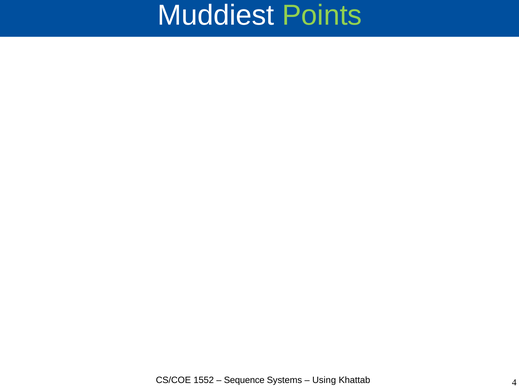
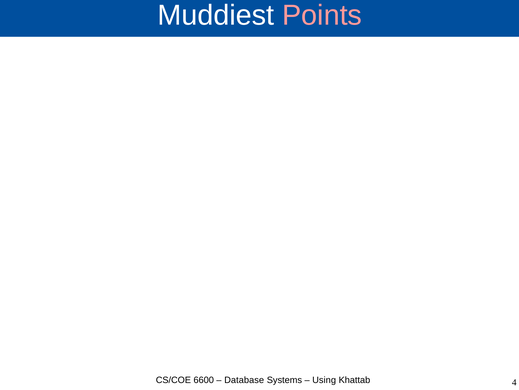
Points colour: light green -> pink (322, 15)
1552: 1552 -> 6600 (204, 379)
Sequence: Sequence -> Database (244, 379)
